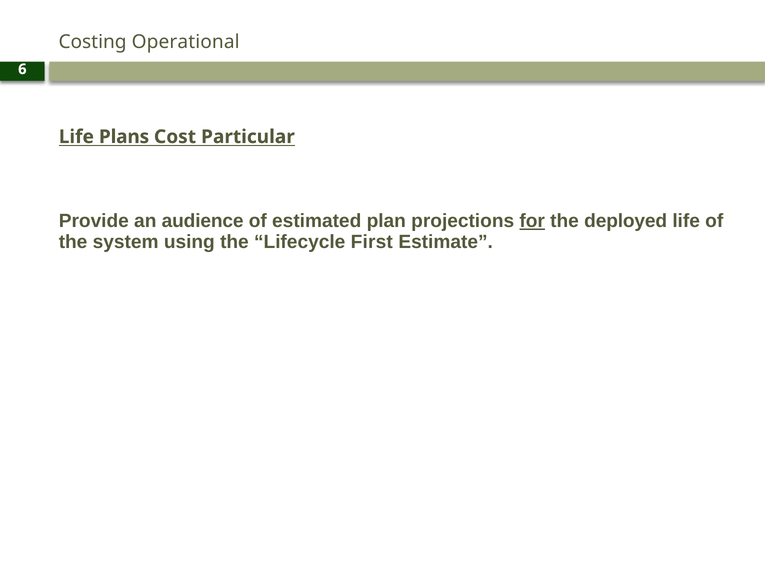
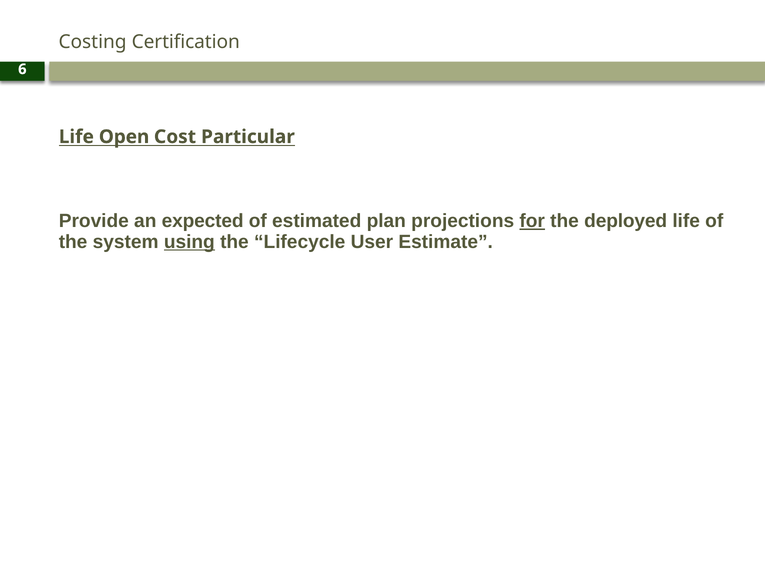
Operational: Operational -> Certification (186, 42)
Plans: Plans -> Open (124, 137)
audience: audience -> expected (203, 221)
using underline: none -> present (189, 242)
First: First -> User (372, 242)
